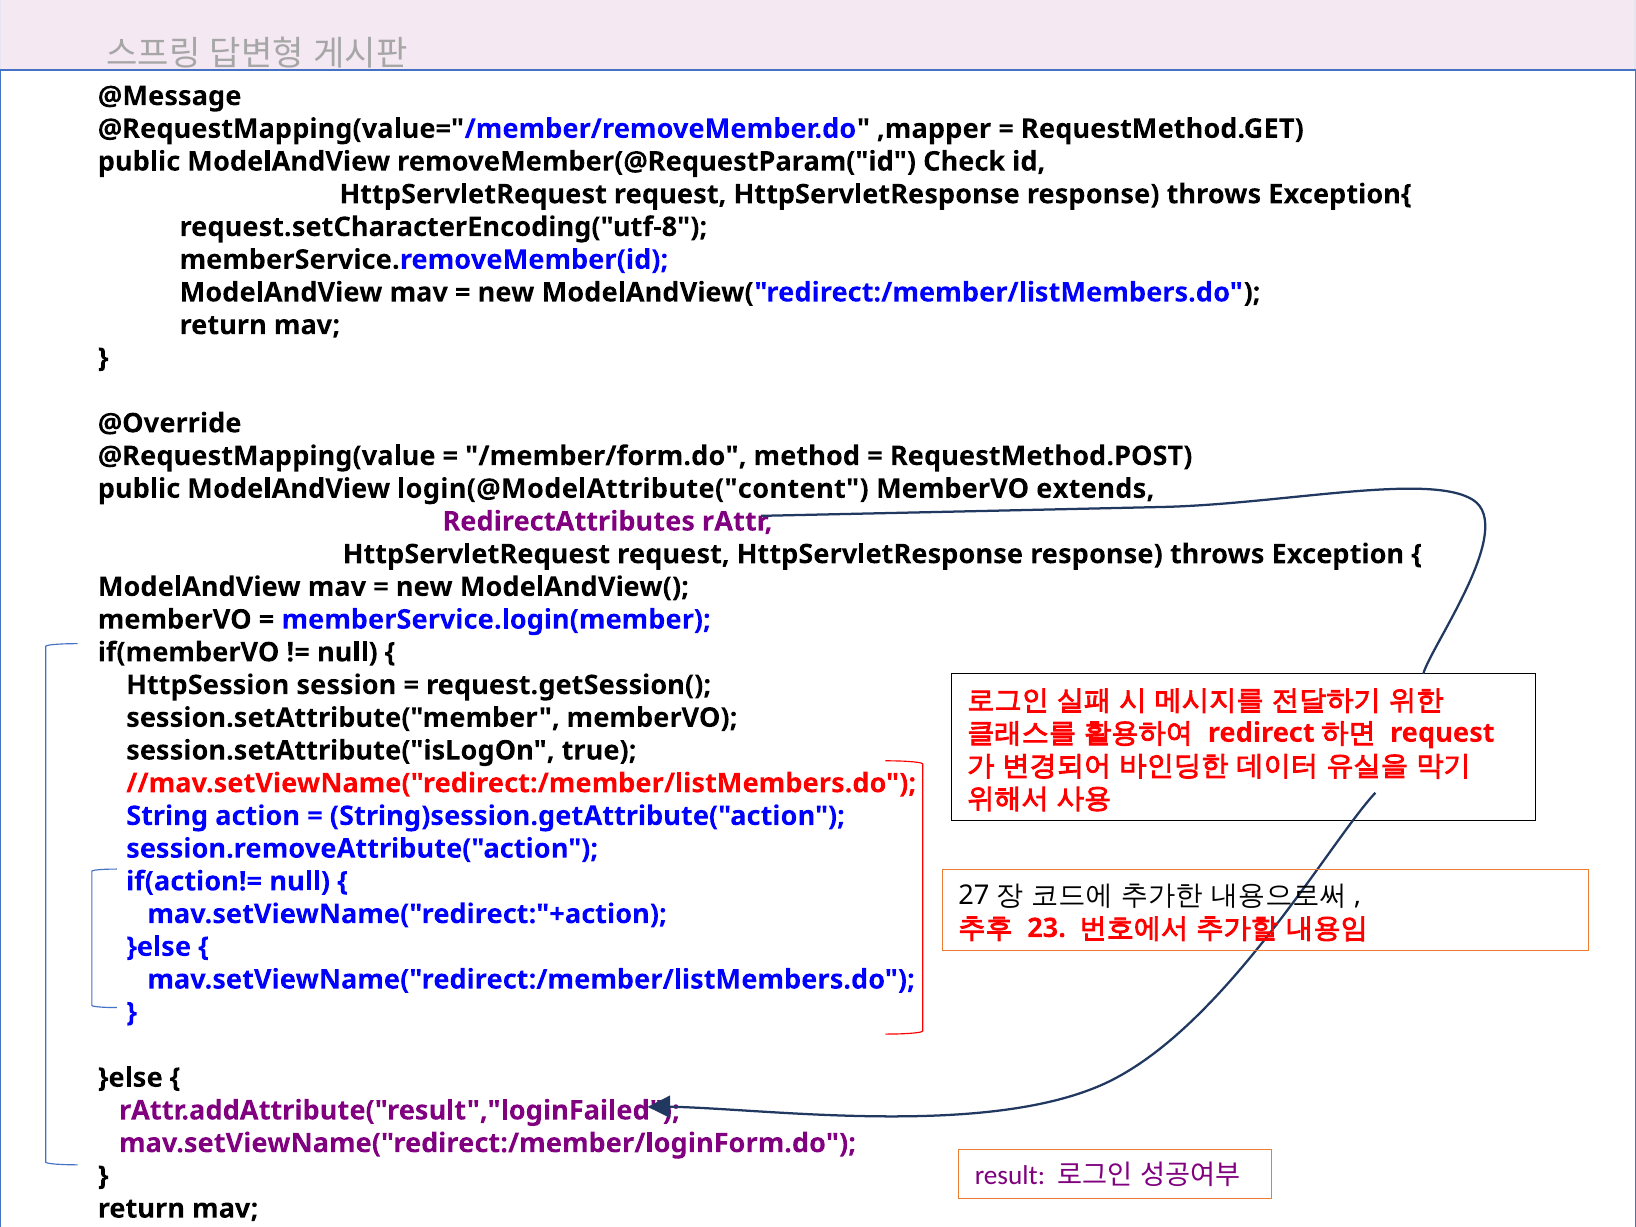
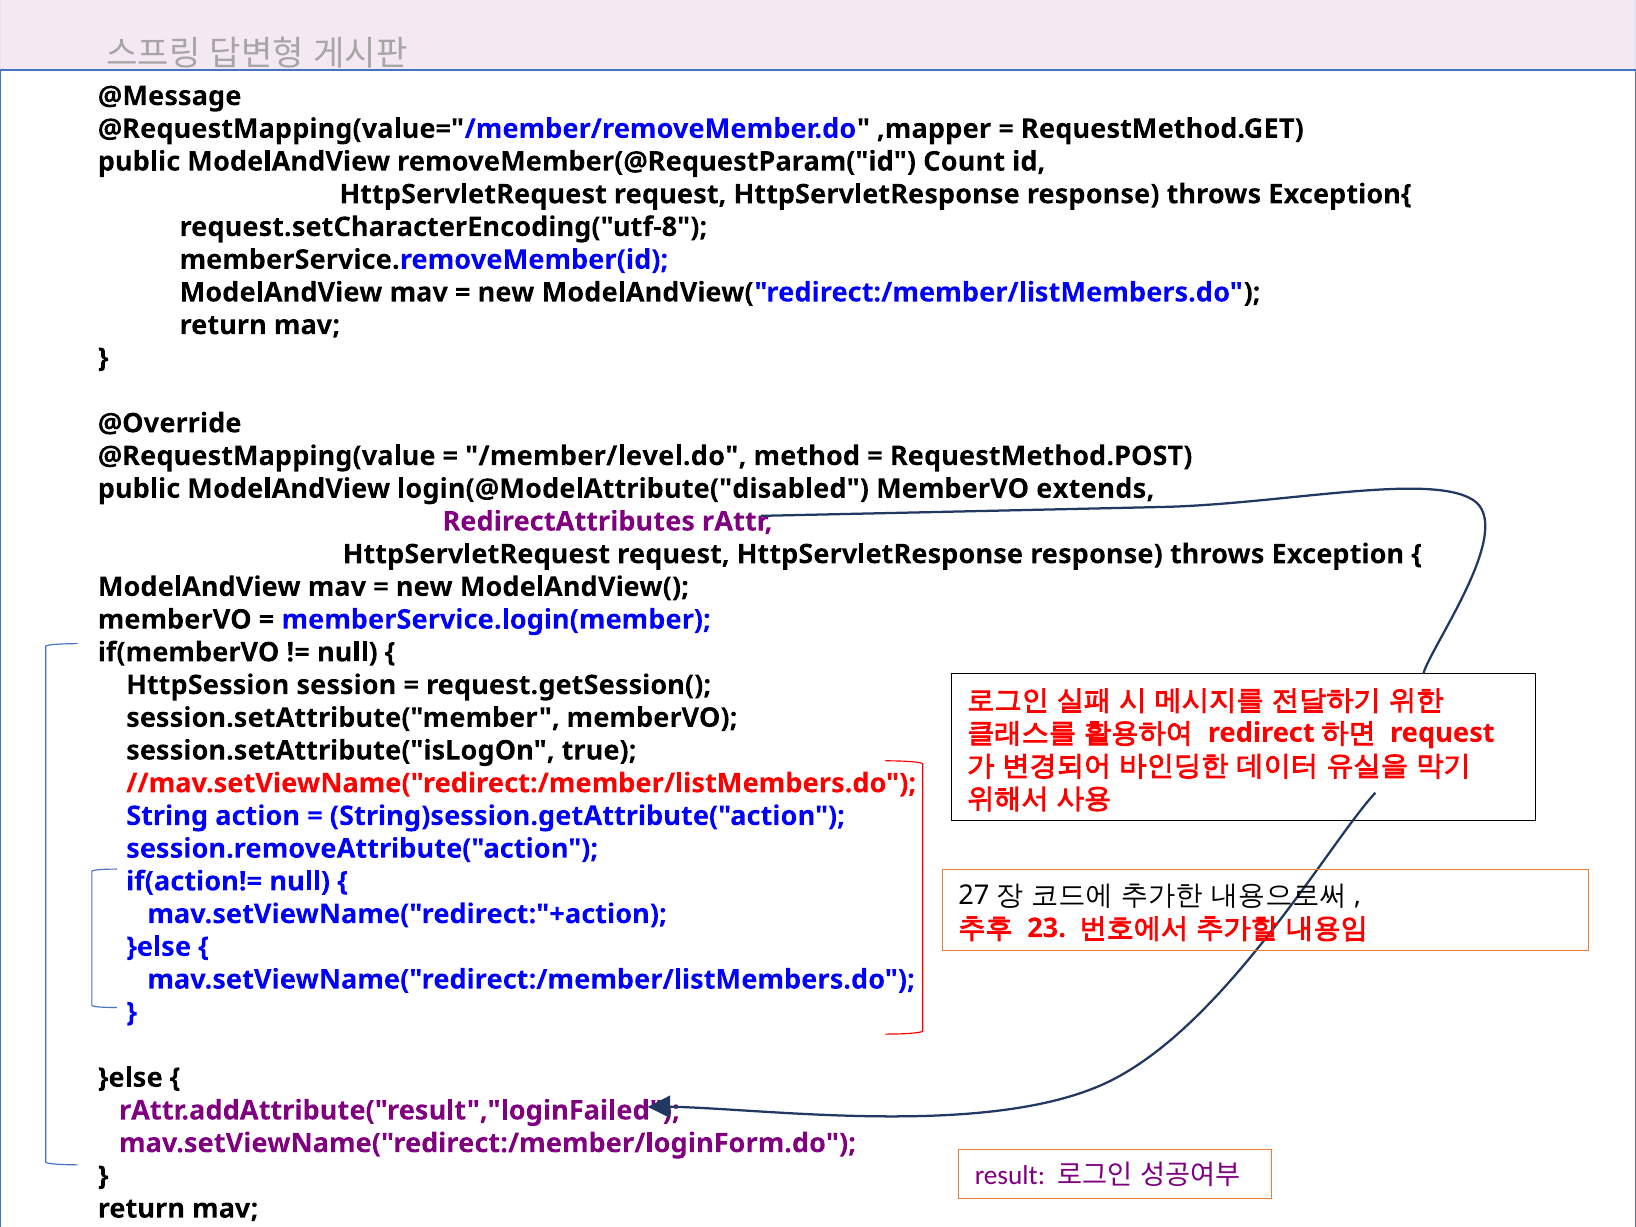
Check: Check -> Count (964, 162)
/member/form.do: /member/form.do -> /member/level.do (606, 456)
login(@ModelAttribute("content: login(@ModelAttribute("content -> login(@ModelAttribute("disabled (633, 489)
